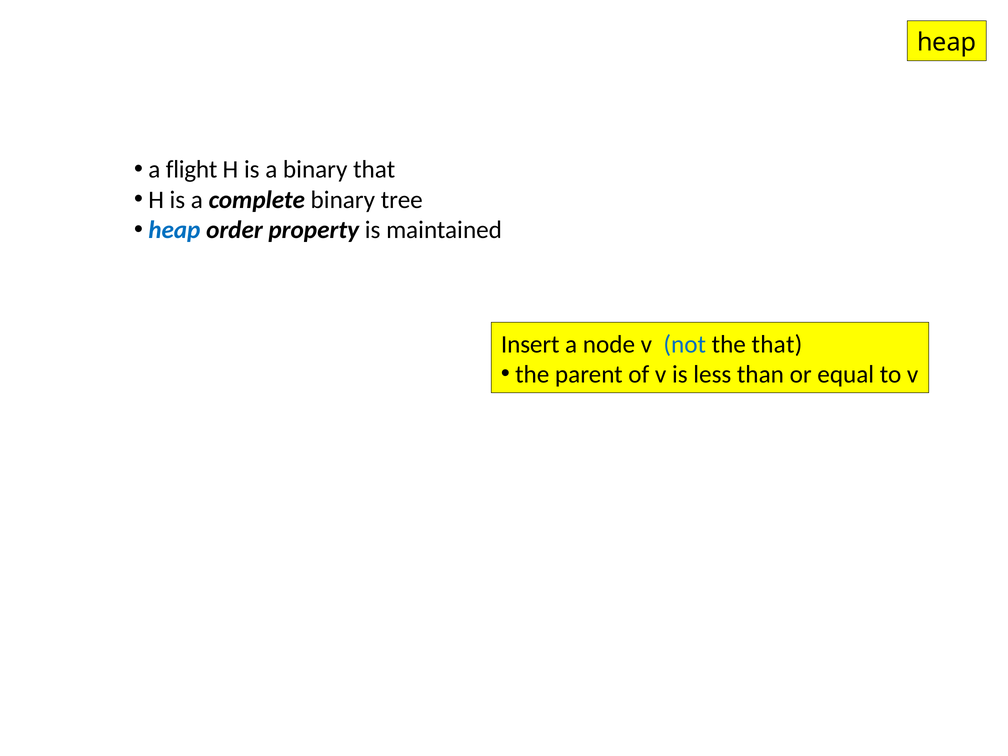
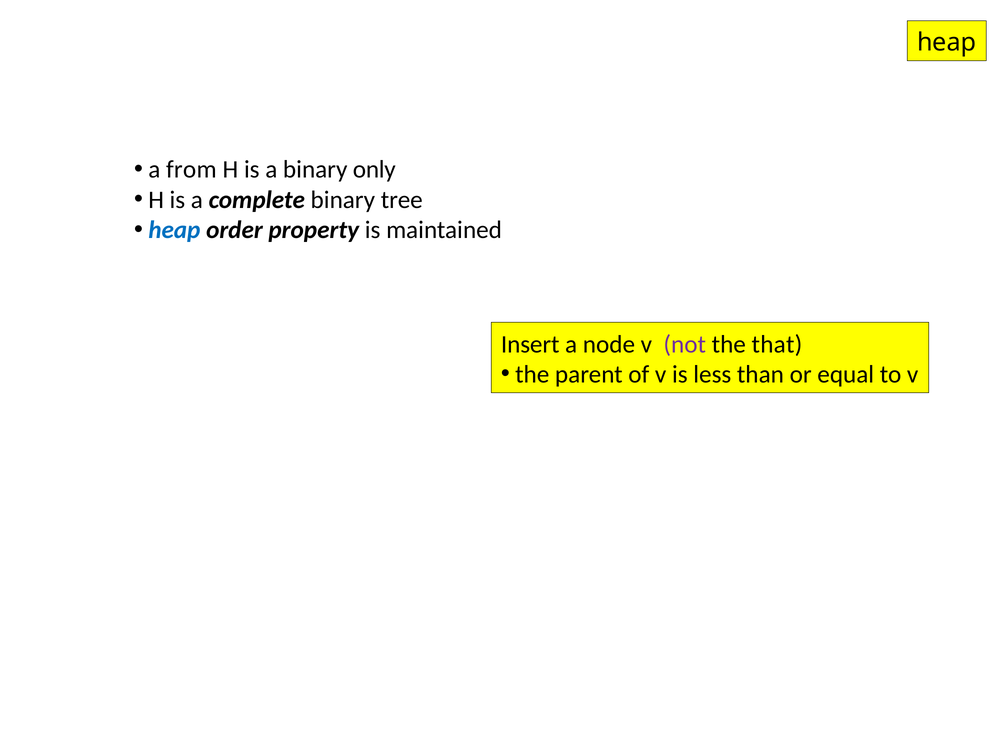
flight: flight -> from (191, 170)
binary that: that -> only (374, 170)
not colour: blue -> purple (685, 344)
